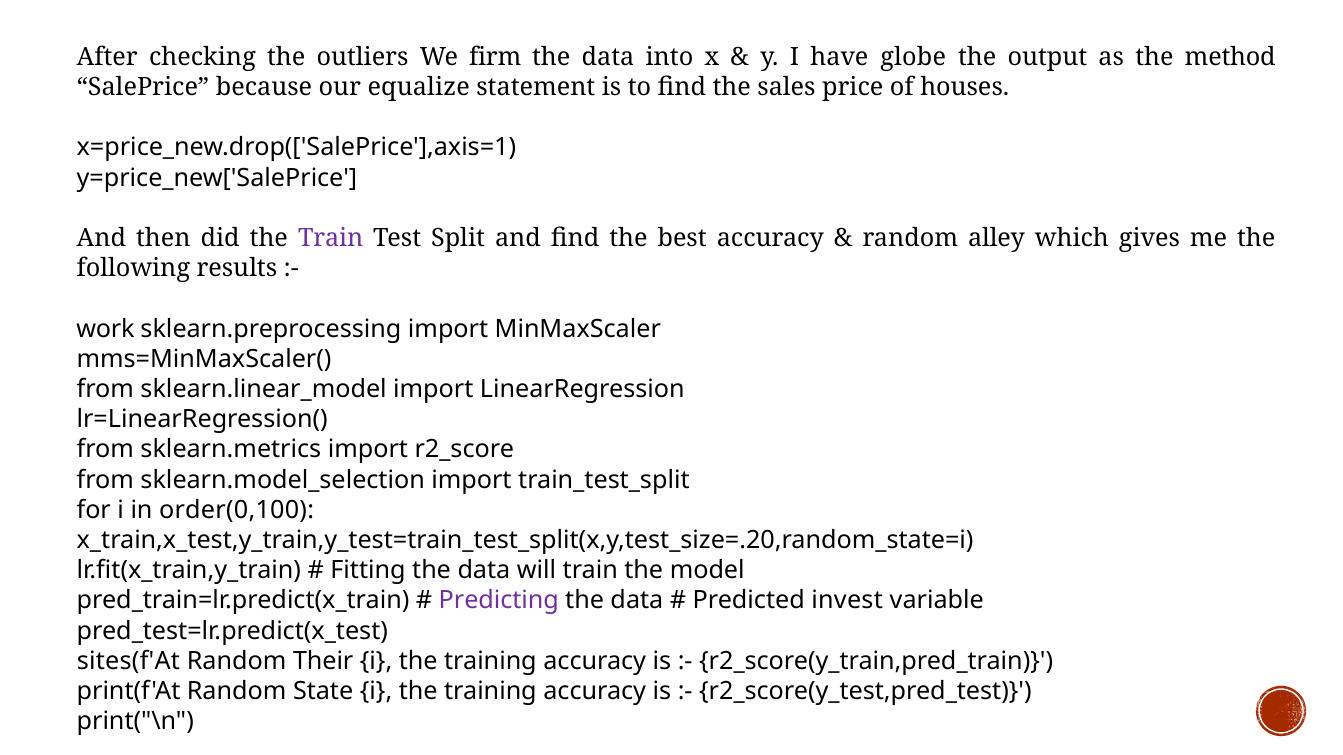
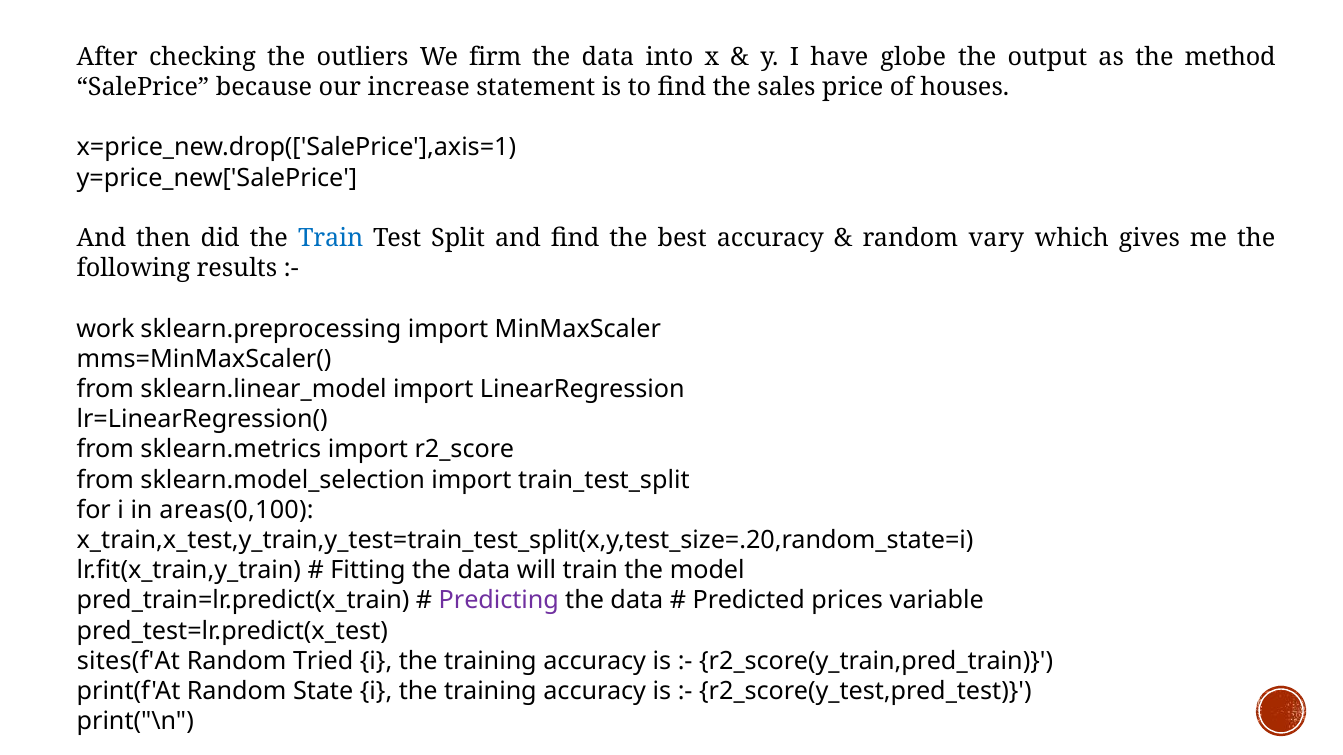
equalize: equalize -> increase (419, 87)
Train colour: purple -> blue (331, 238)
alley: alley -> vary (996, 238)
order(0,100: order(0,100 -> areas(0,100 (237, 510)
invest: invest -> prices (847, 601)
Their: Their -> Tried (323, 661)
